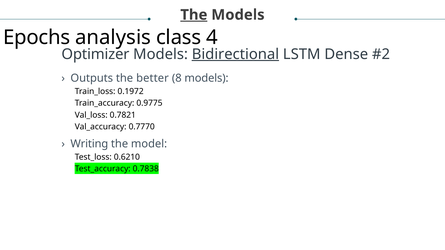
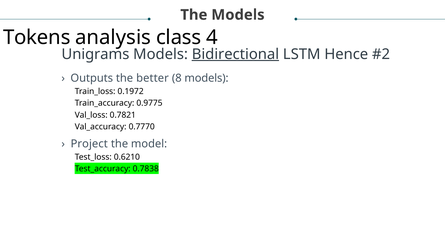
The underline: present -> none (194, 15)
Epochs: Epochs -> Tokens (37, 37)
Optimizer: Optimizer -> Unigrams (95, 54)
Dense: Dense -> Hence (346, 54)
Writing: Writing -> Project (89, 144)
